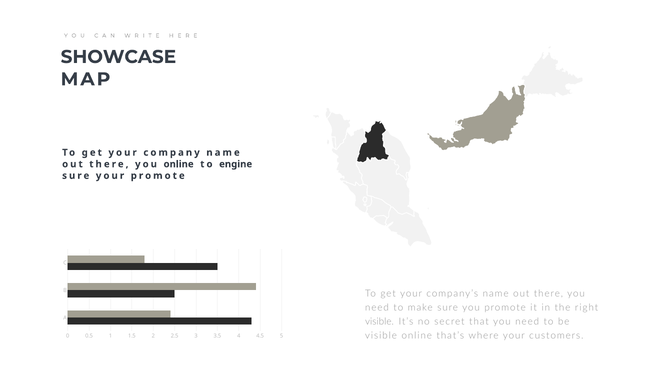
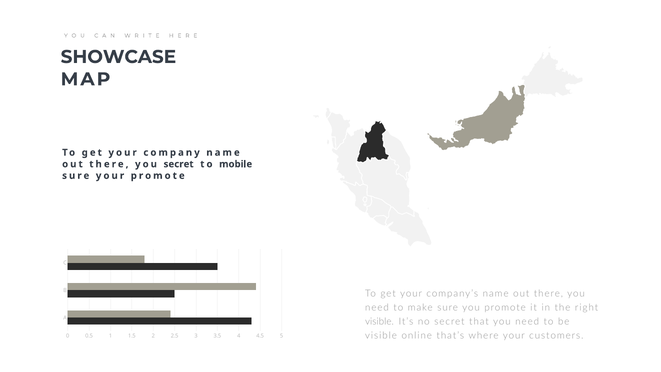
you online: online -> secret (179, 164)
engine: engine -> mobile (236, 164)
